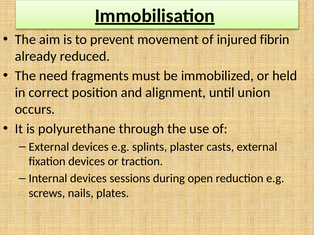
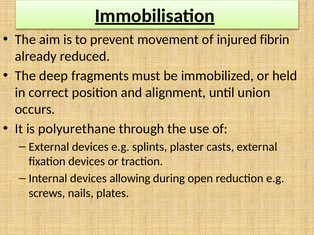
need: need -> deep (54, 76)
sessions: sessions -> allowing (130, 179)
